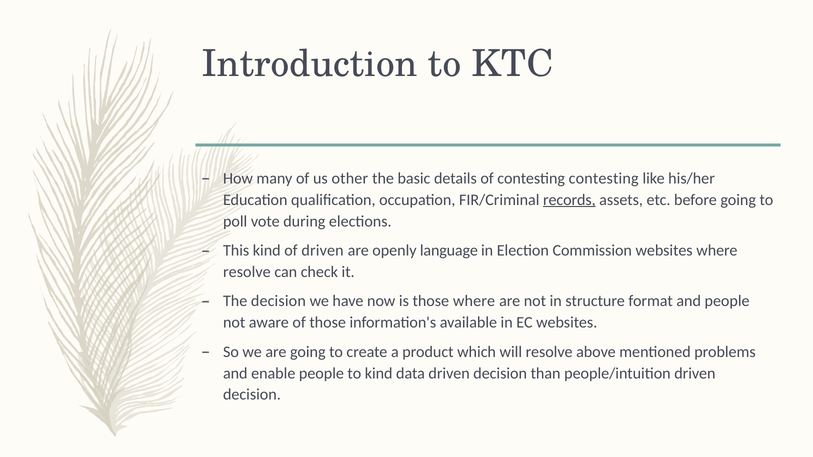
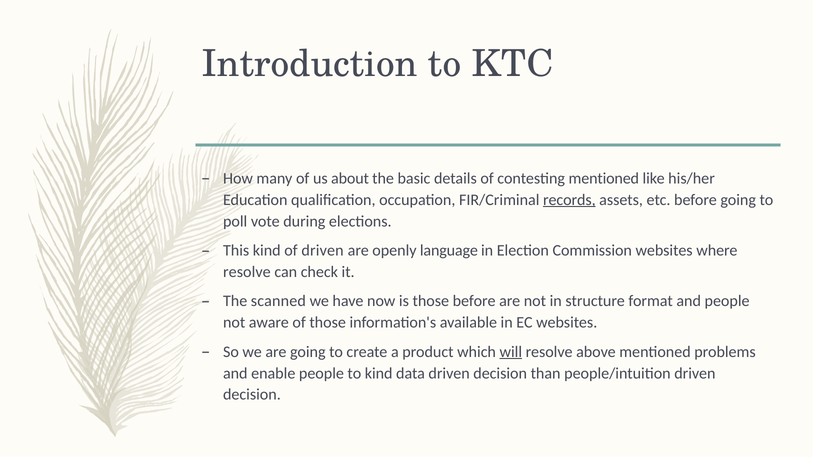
other: other -> about (350, 179)
contesting contesting: contesting -> mentioned (604, 179)
The decision: decision -> scanned (278, 301)
those where: where -> before (474, 301)
will underline: none -> present (511, 352)
